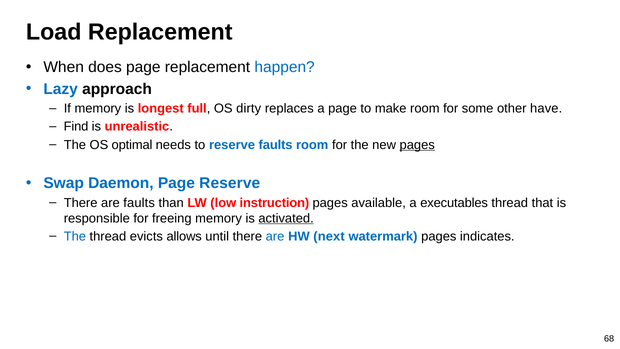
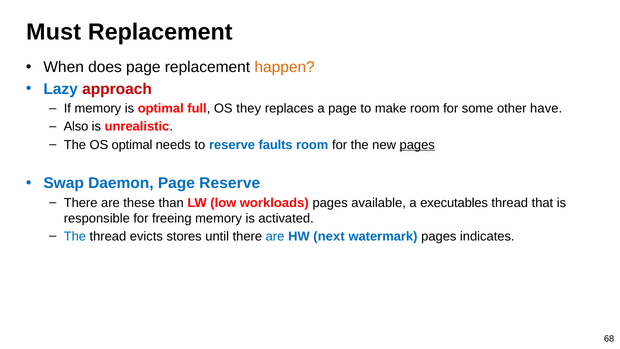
Load: Load -> Must (54, 32)
happen colour: blue -> orange (285, 67)
approach colour: black -> red (117, 89)
is longest: longest -> optimal (161, 108)
dirty: dirty -> they (249, 108)
Find: Find -> Also (76, 127)
are faults: faults -> these (139, 203)
instruction: instruction -> workloads (274, 203)
activated underline: present -> none (286, 218)
allows: allows -> stores (184, 236)
